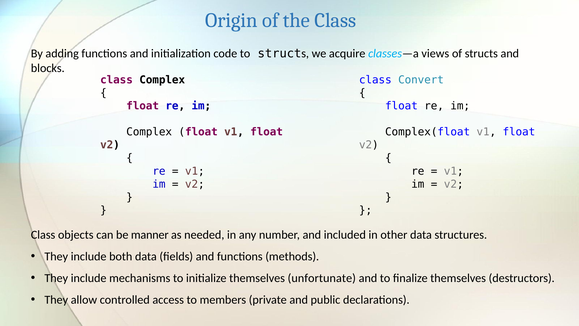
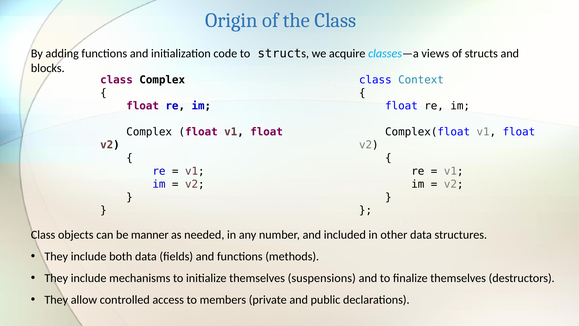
Convert: Convert -> Context (421, 80)
unfortunate: unfortunate -> suspensions (322, 278)
